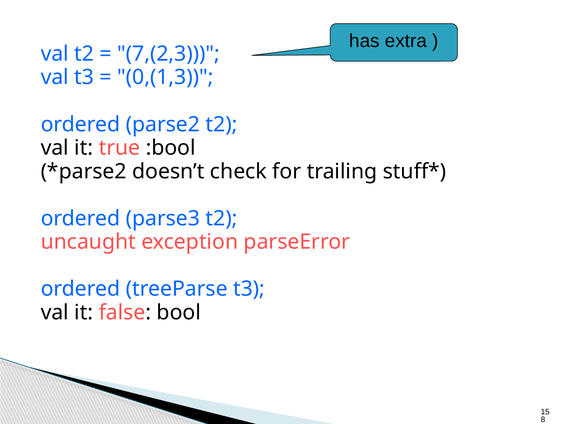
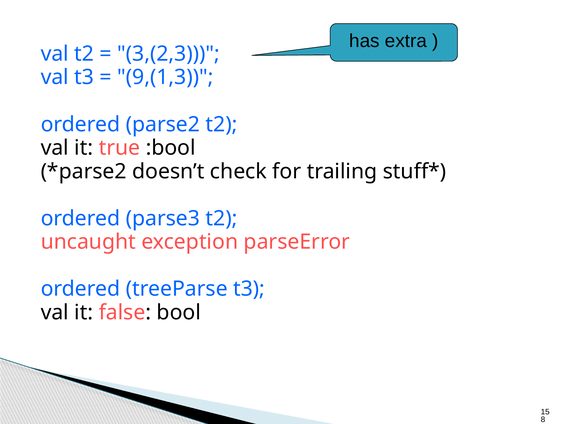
7,(2,3: 7,(2,3 -> 3,(2,3 (168, 54)
0,(1,3: 0,(1,3 -> 9,(1,3 (165, 77)
